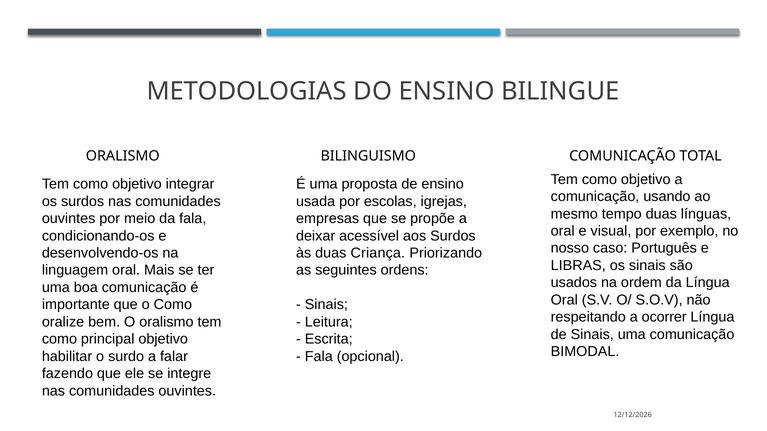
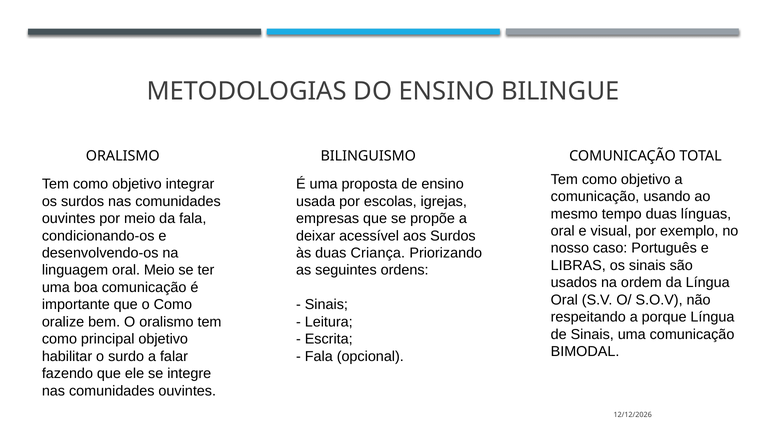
oral Mais: Mais -> Meio (159, 271)
ocorrer: ocorrer -> porque (664, 318)
